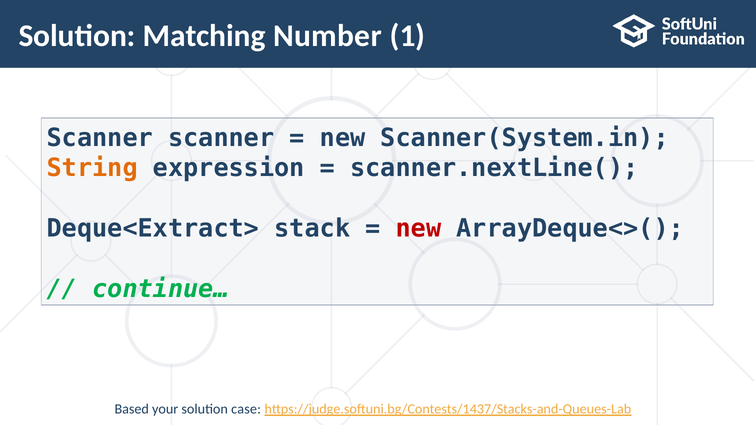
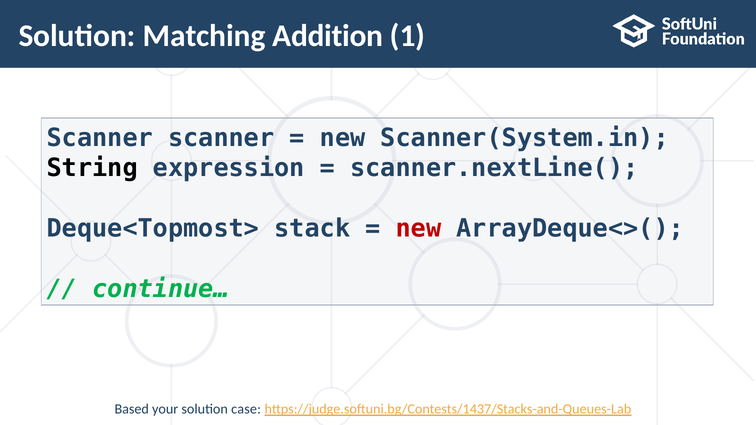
Number: Number -> Addition (328, 36)
String colour: orange -> black (92, 168)
Deque<Extract>: Deque<Extract> -> Deque<Topmost> (153, 229)
